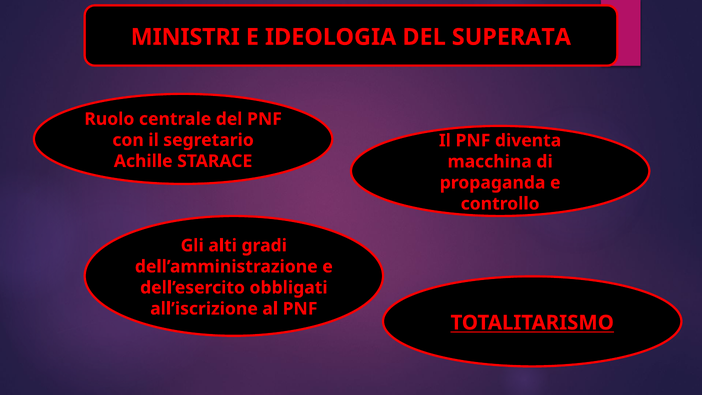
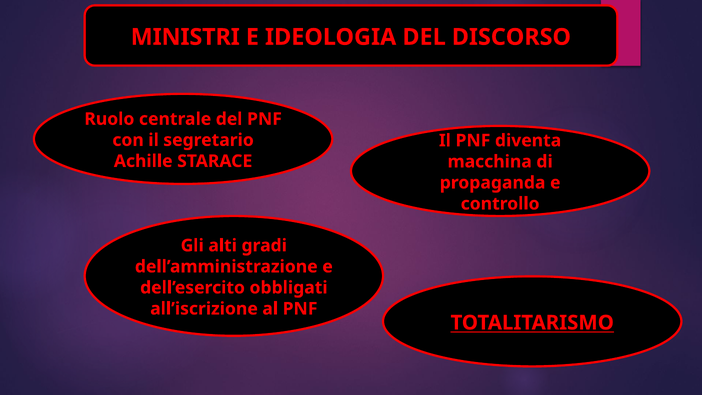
SUPERATA: SUPERATA -> DISCORSO (511, 37)
